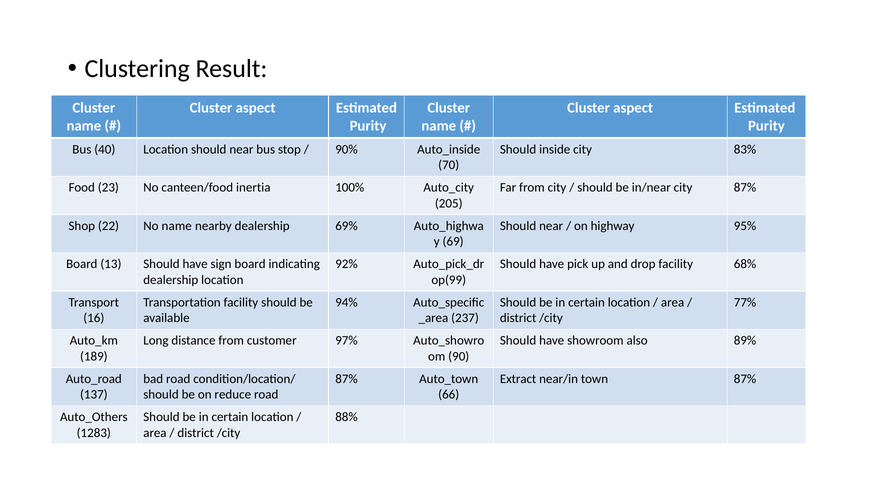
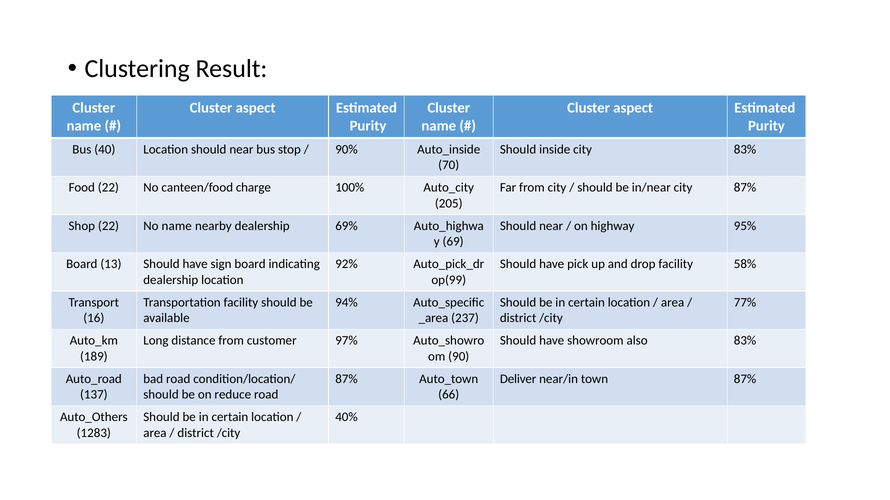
Food 23: 23 -> 22 (108, 188)
inertia: inertia -> charge (253, 188)
68%: 68% -> 58% (745, 264)
also 89%: 89% -> 83% (745, 341)
Extract: Extract -> Deliver (518, 379)
88%: 88% -> 40% (347, 418)
